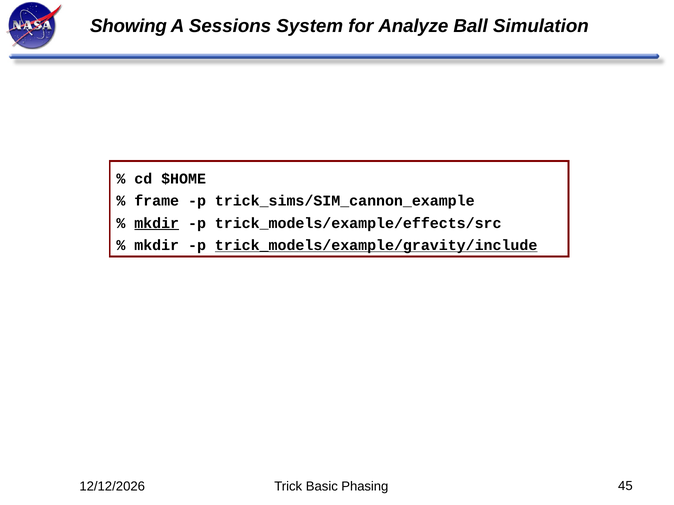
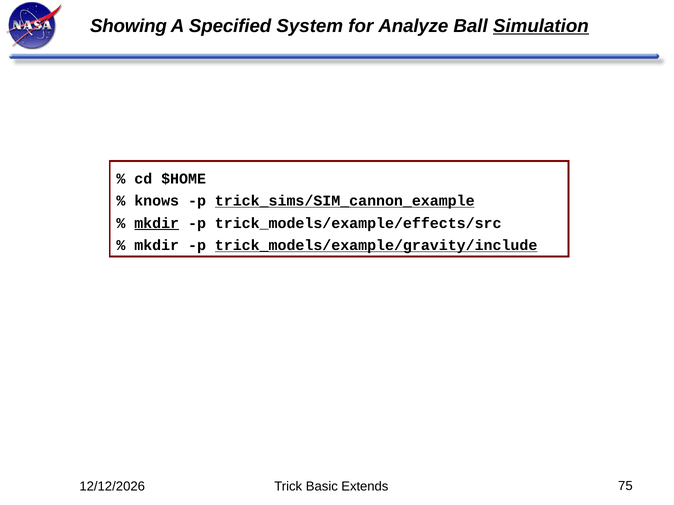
Sessions: Sessions -> Specified (230, 26)
Simulation underline: none -> present (541, 26)
frame: frame -> knows (157, 201)
trick_sims/SIM_cannon_example underline: none -> present (345, 201)
Phasing: Phasing -> Extends (365, 487)
45: 45 -> 75 (625, 486)
